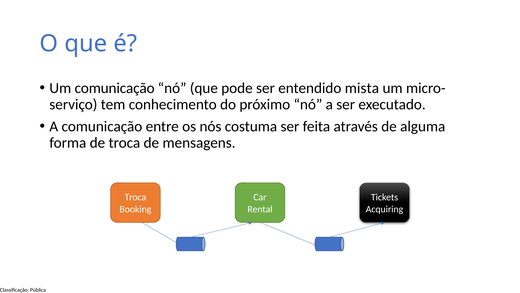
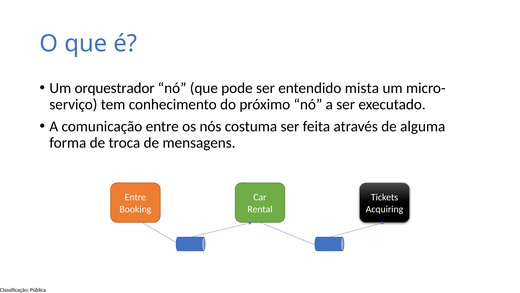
Um comunicação: comunicação -> orquestrador (115, 88)
Troca: Troca -> Entre (135, 197)
